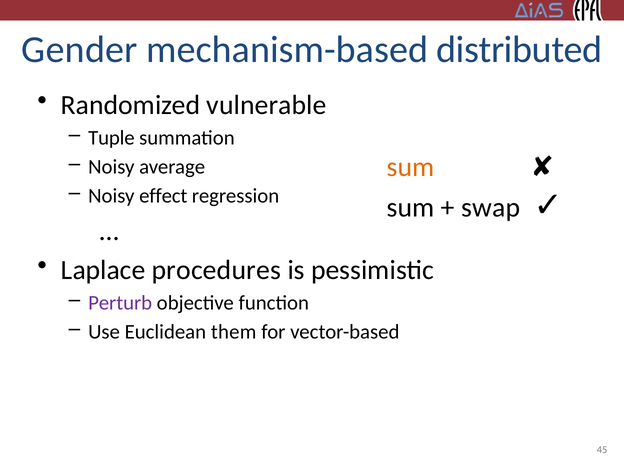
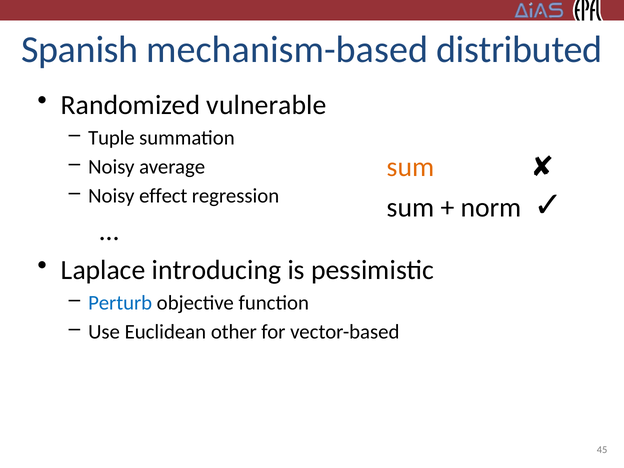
Gender: Gender -> Spanish (80, 49)
swap: swap -> norm (491, 207)
procedures: procedures -> introducing (216, 270)
Perturb colour: purple -> blue (120, 303)
them: them -> other (234, 332)
